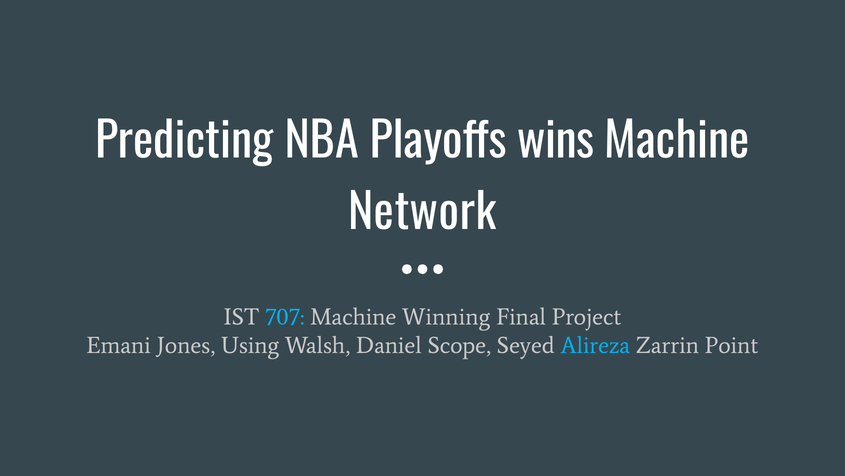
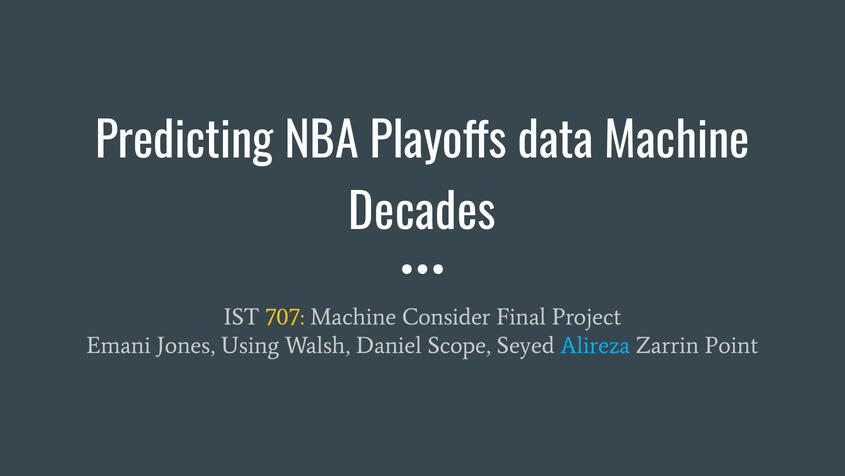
wins: wins -> data (556, 142)
Network: Network -> Decades (422, 213)
707 colour: light blue -> yellow (285, 316)
Winning: Winning -> Consider (446, 316)
